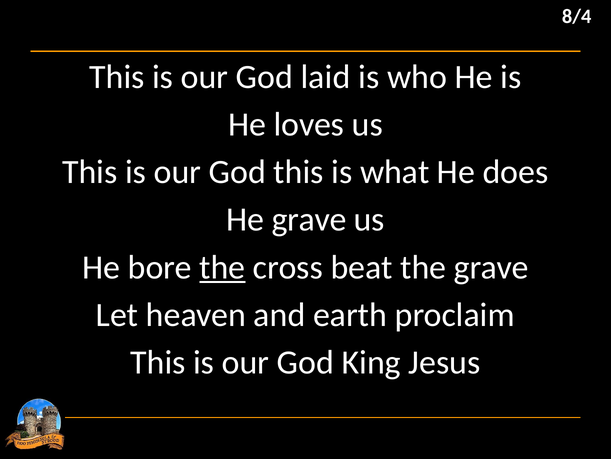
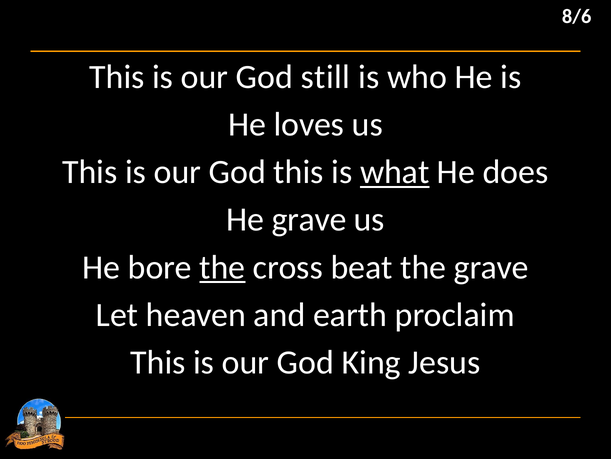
8/4: 8/4 -> 8/6 (577, 17)
laid: laid -> still (326, 77)
what underline: none -> present (395, 172)
